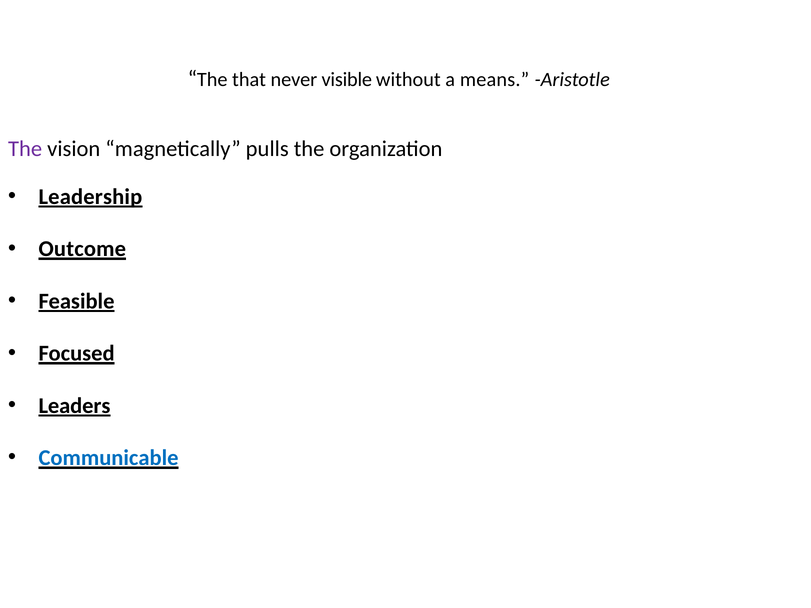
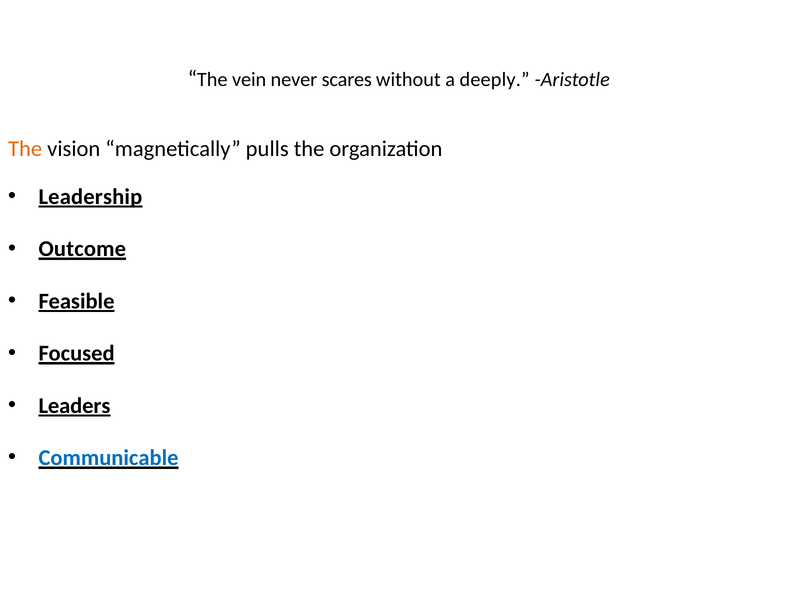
that: that -> vein (249, 80)
visible: visible -> scares (347, 80)
means: means -> deeply (495, 80)
The colour: purple -> orange (25, 149)
